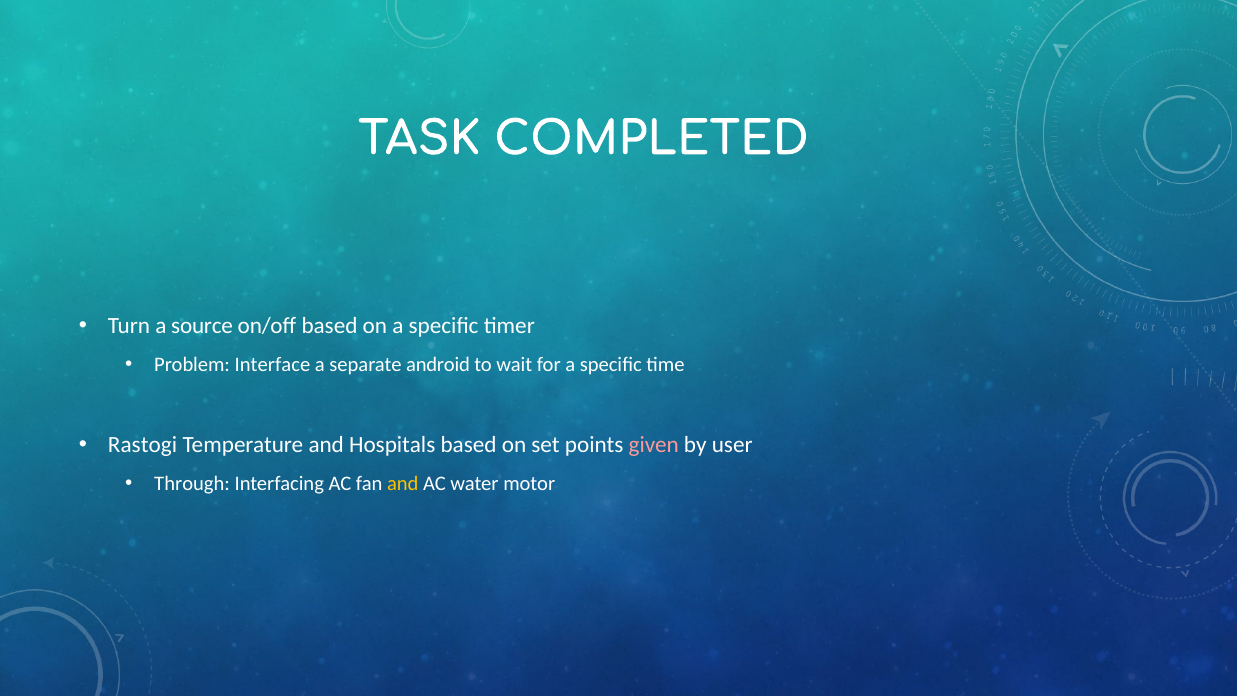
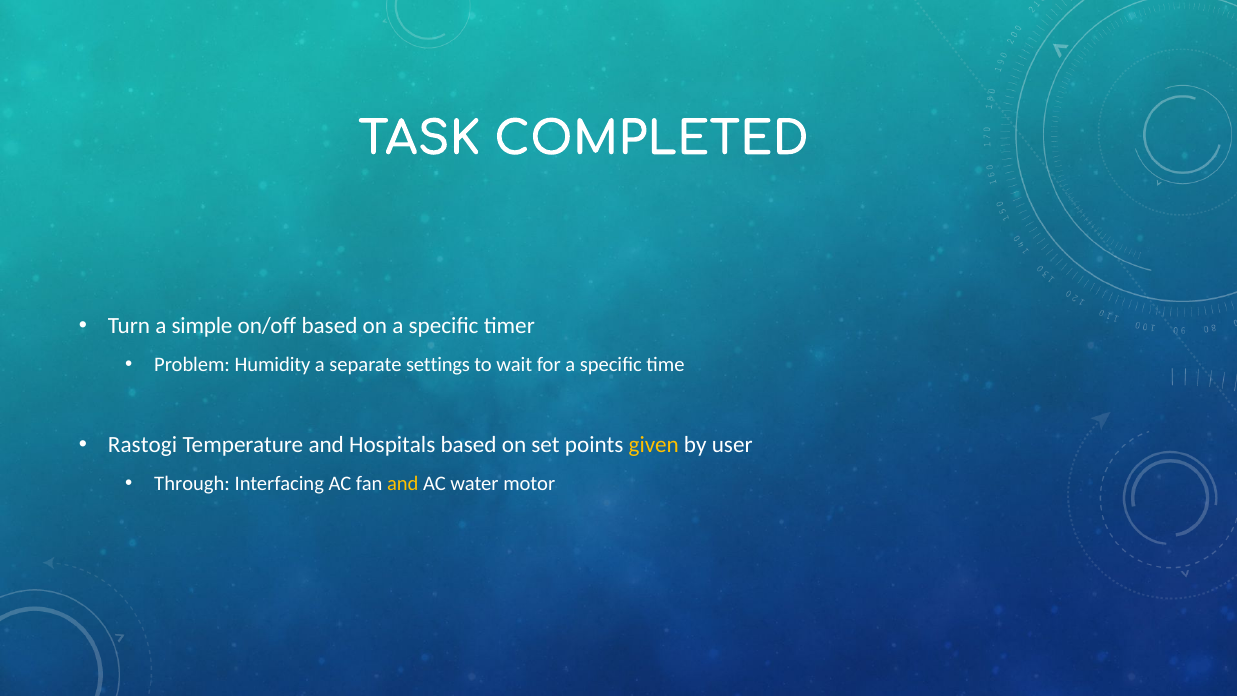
source: source -> simple (202, 326)
Interface: Interface -> Humidity (273, 365)
android: android -> settings (438, 365)
given colour: pink -> yellow (654, 445)
